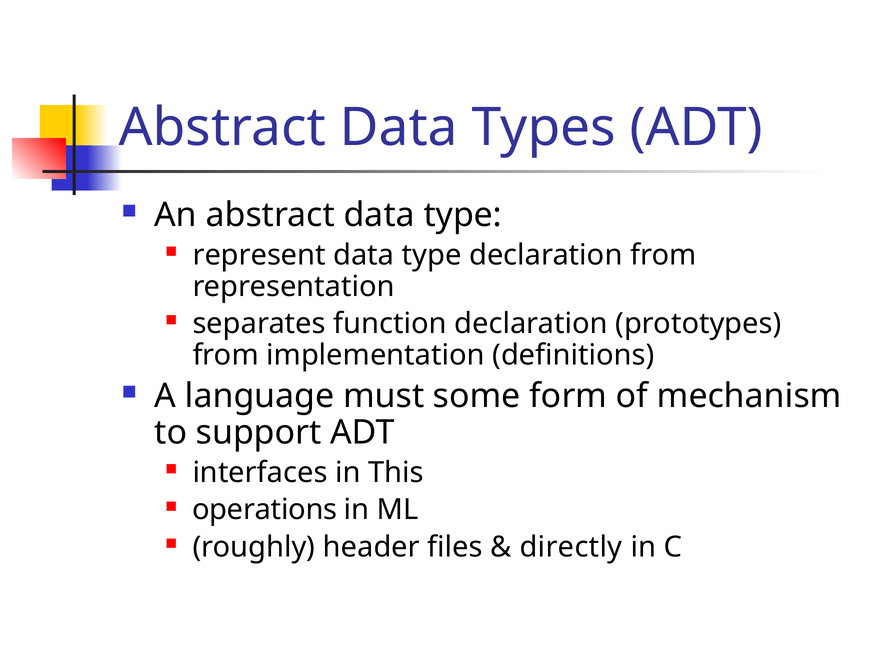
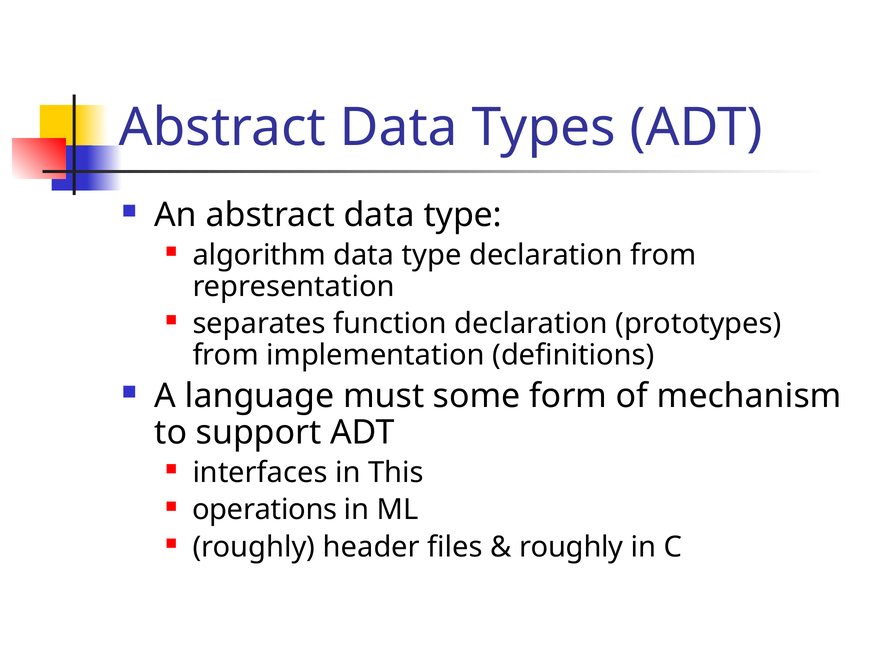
represent: represent -> algorithm (259, 255)
directly: directly -> roughly (571, 547)
